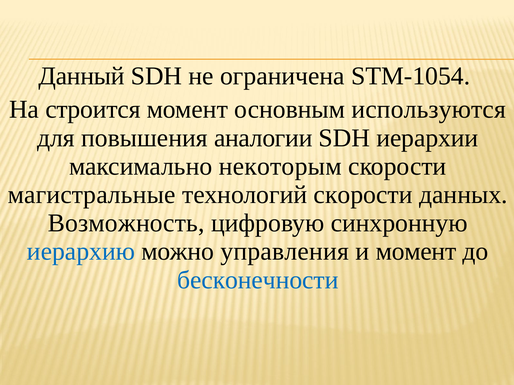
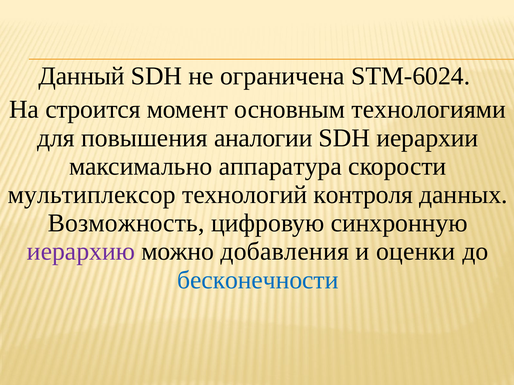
STM-1054: STM-1054 -> STM-6024 (411, 76)
используются: используются -> технологиями (429, 110)
некоторым: некоторым -> аппаратура (280, 167)
магистральные: магистральные -> мультиплексор (92, 195)
технологий скорости: скорости -> контроля (363, 195)
иерархию colour: blue -> purple (81, 252)
управления: управления -> добавления (285, 252)
и момент: момент -> оценки (416, 252)
